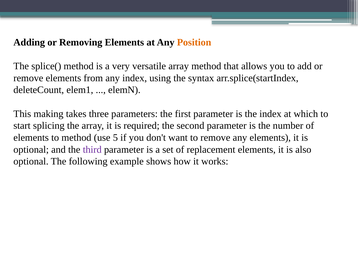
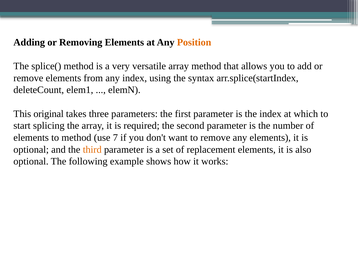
making: making -> original (49, 114)
5: 5 -> 7 (115, 138)
third colour: purple -> orange (92, 150)
